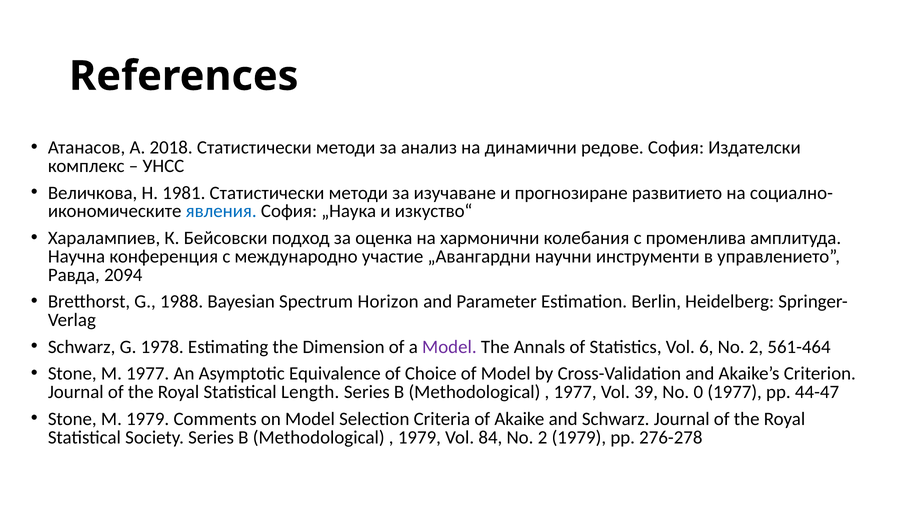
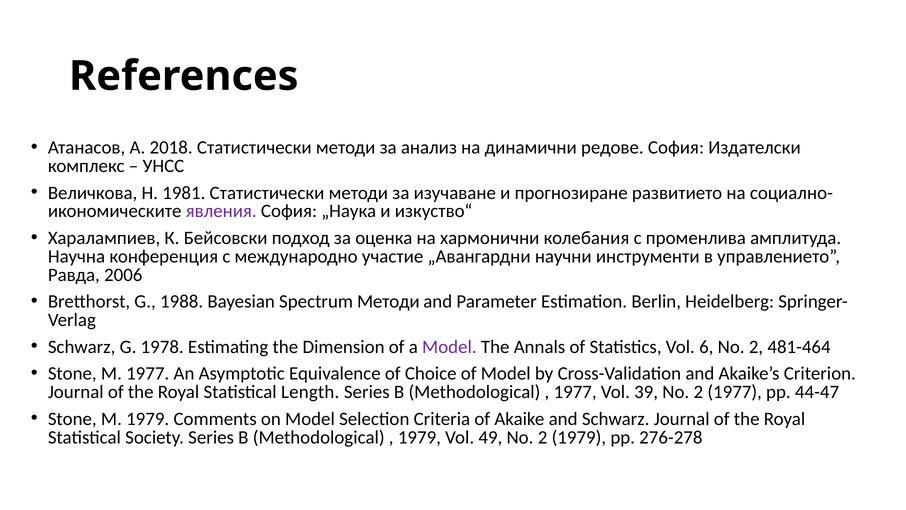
явления colour: blue -> purple (221, 211)
2094: 2094 -> 2006 (123, 275)
Spectrum Horizon: Horizon -> Методи (388, 301)
561-464: 561-464 -> 481-464 (799, 347)
39 No 0: 0 -> 2 (698, 392)
84: 84 -> 49 (490, 437)
